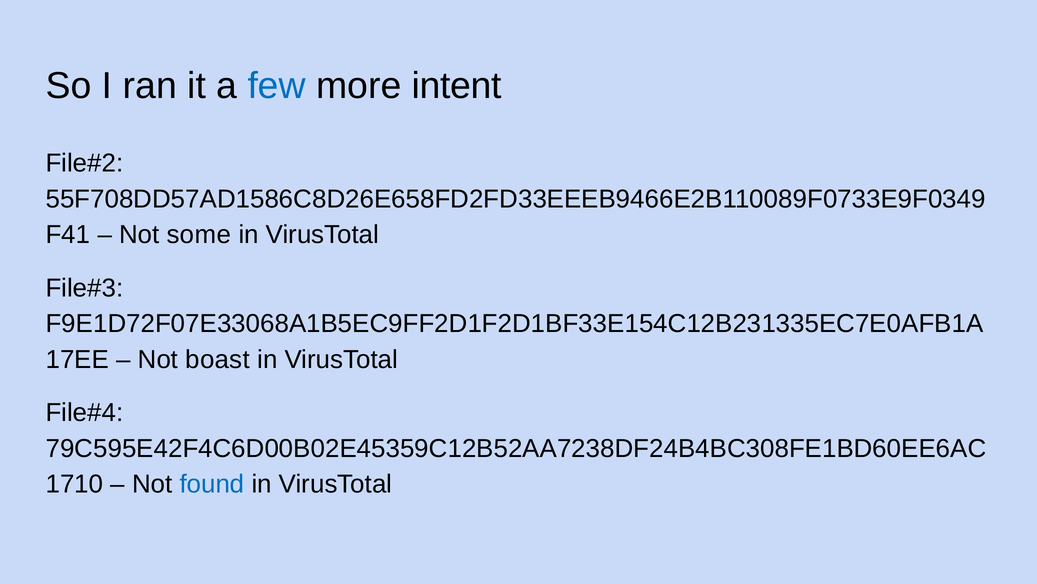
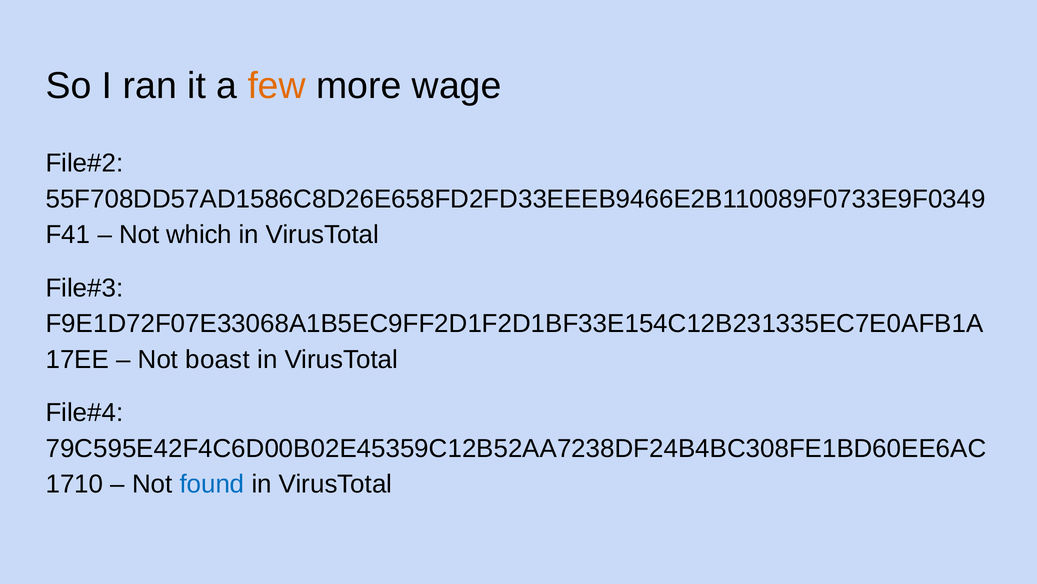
few colour: blue -> orange (277, 86)
intent: intent -> wage (457, 86)
some: some -> which (199, 235)
